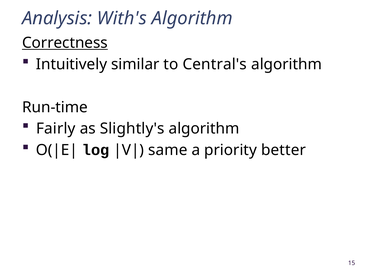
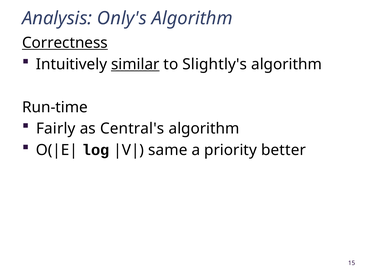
With's: With's -> Only's (122, 18)
similar underline: none -> present (135, 64)
Central's: Central's -> Slightly's (215, 64)
Slightly's: Slightly's -> Central's (132, 129)
